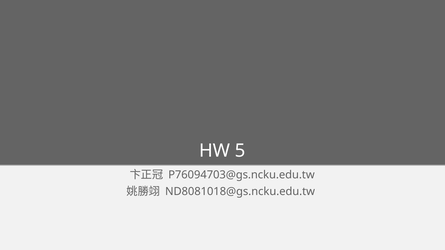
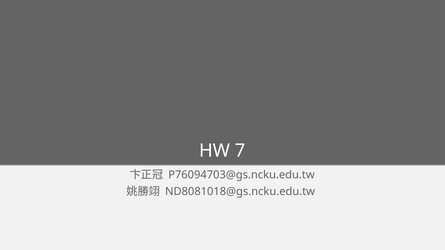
5: 5 -> 7 (240, 151)
